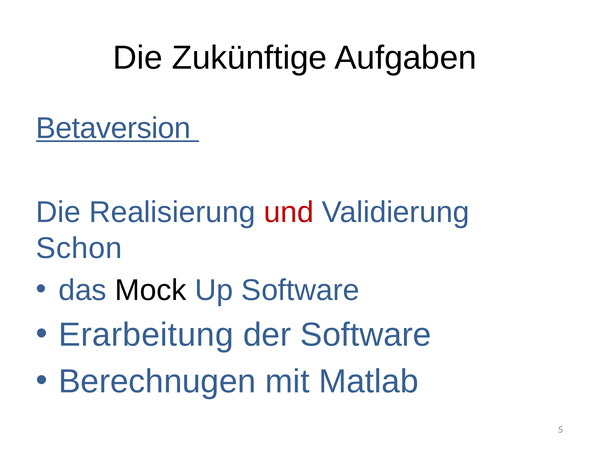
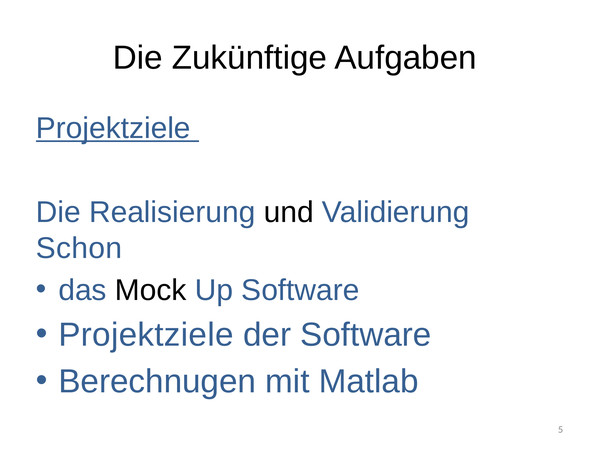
Betaversion: Betaversion -> Projektziele (113, 128)
und colour: red -> black (289, 212)
Erarbeitung: Erarbeitung -> Projektziele (146, 334)
